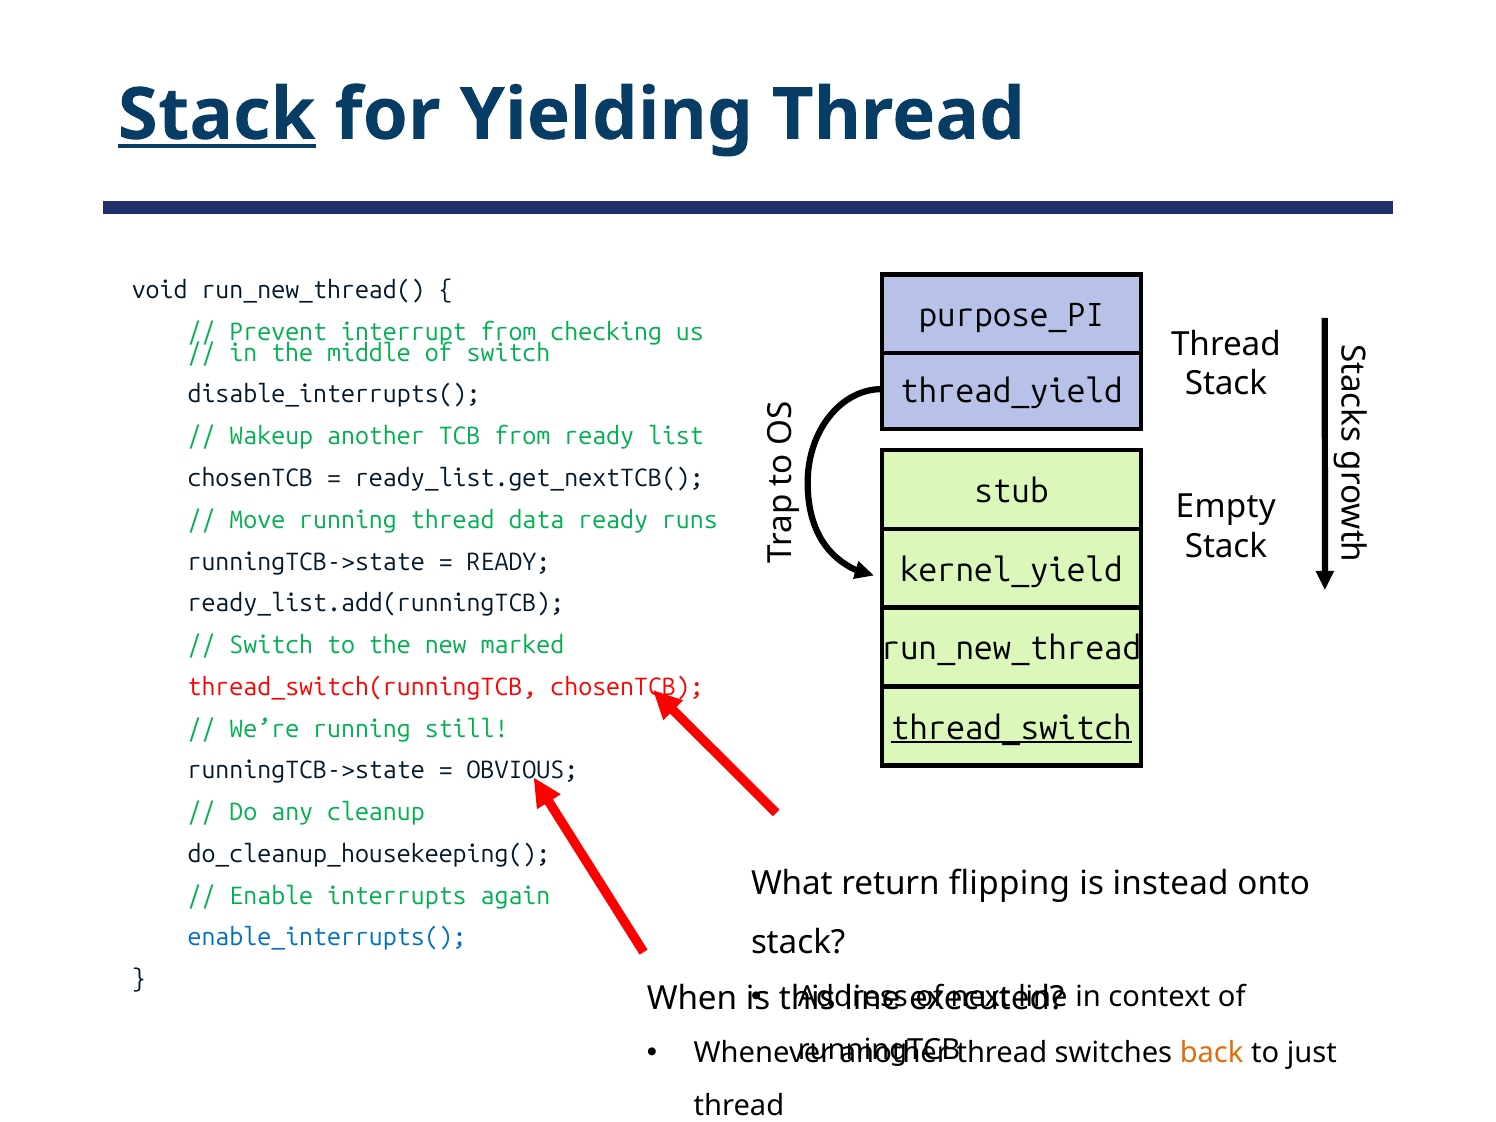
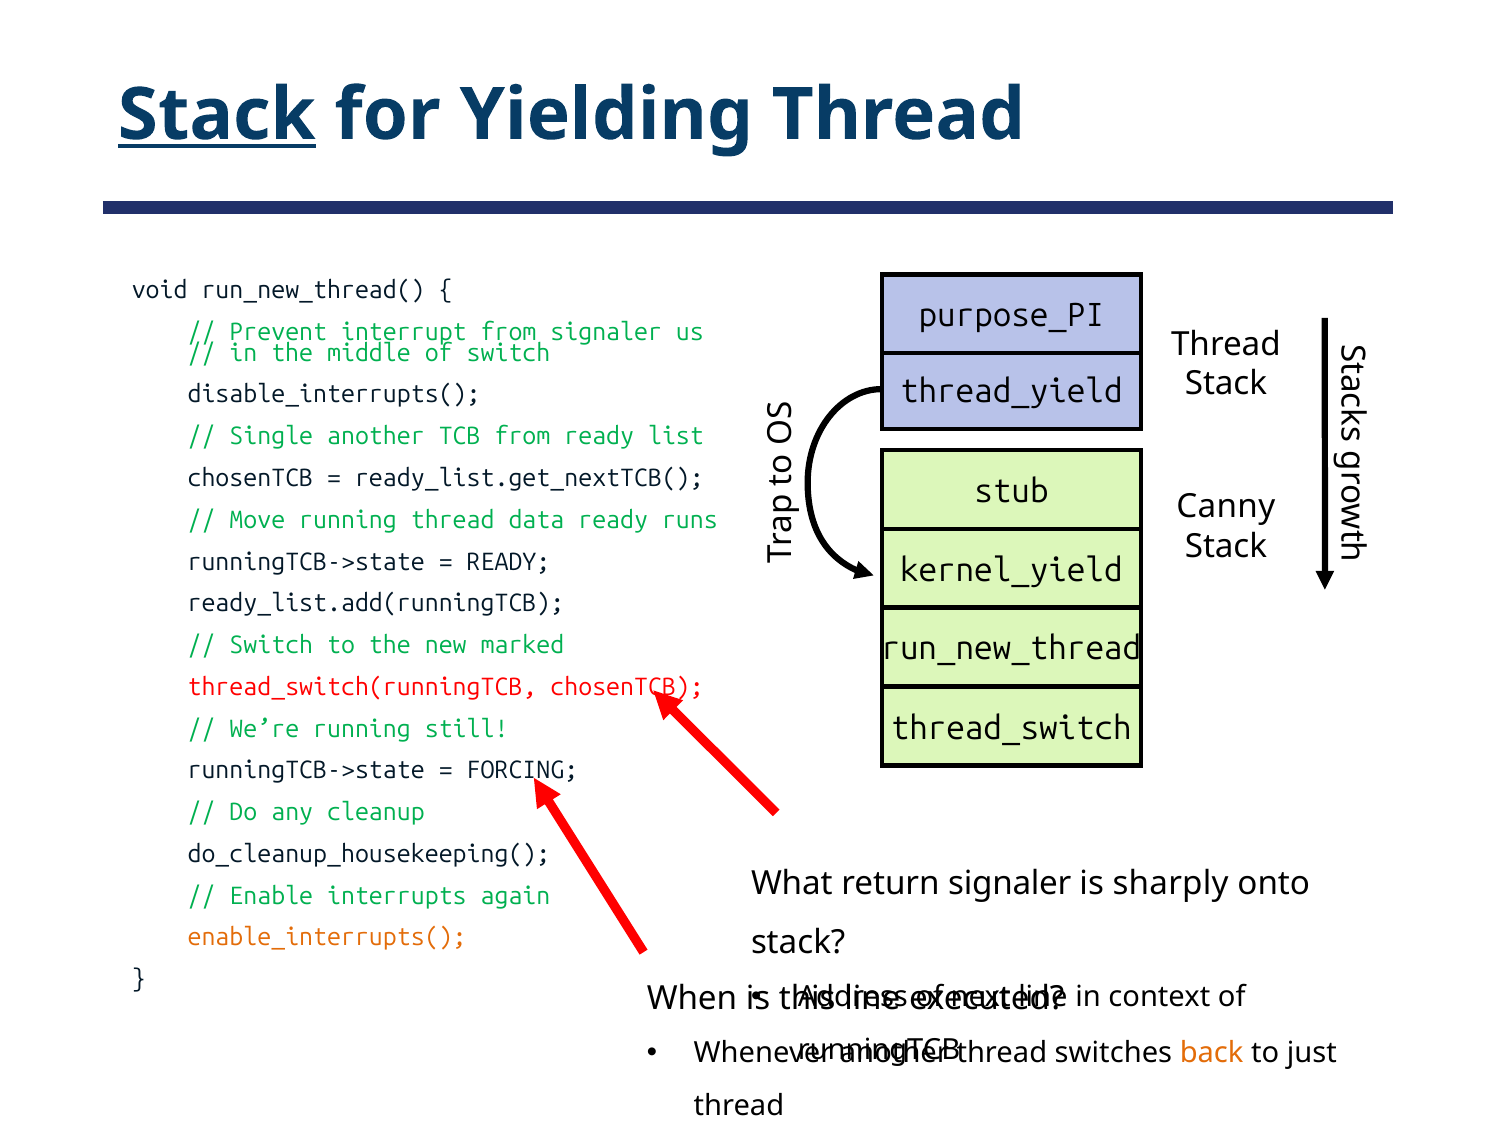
from checking: checking -> signaler (606, 332)
Wakeup: Wakeup -> Single (271, 437)
Empty: Empty -> Canny (1226, 507)
thread_switch underline: present -> none (1011, 728)
OBVIOUS: OBVIOUS -> FORCING (522, 771)
return flipping: flipping -> signaler (1010, 883)
instead: instead -> sharply (1171, 883)
enable_interrupts( colour: blue -> orange (327, 938)
